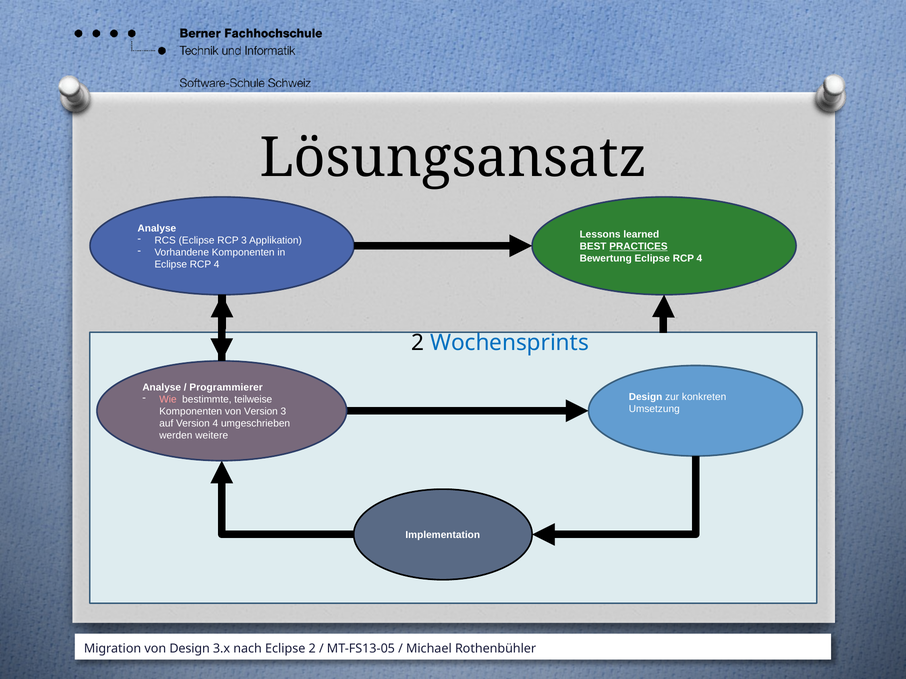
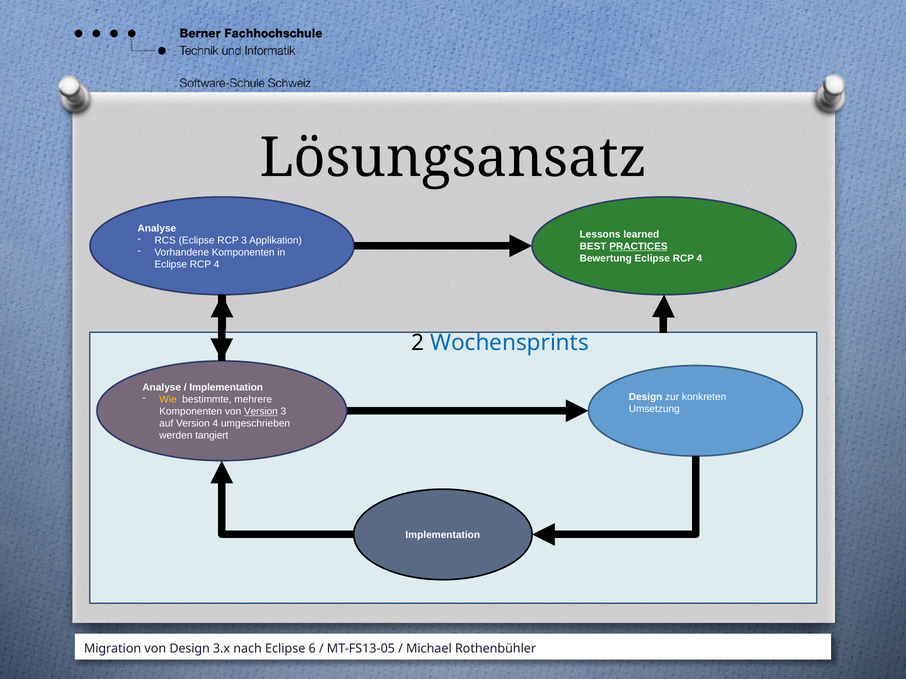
Programmierer: Programmierer -> Implementation (226, 388)
Wie colour: pink -> yellow (168, 400)
teilweise: teilweise -> mehrere (253, 400)
Version underline: none -> present (261, 412)
weitere: weitere -> tangiert (212, 436)
Eclipse 2: 2 -> 6 (312, 649)
